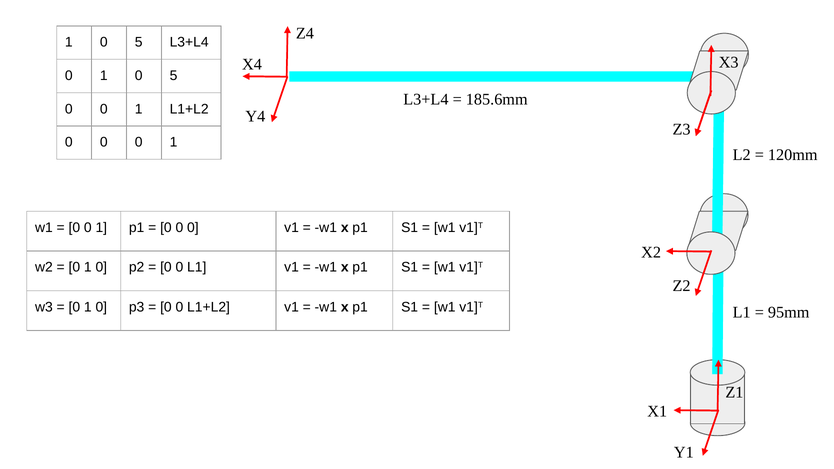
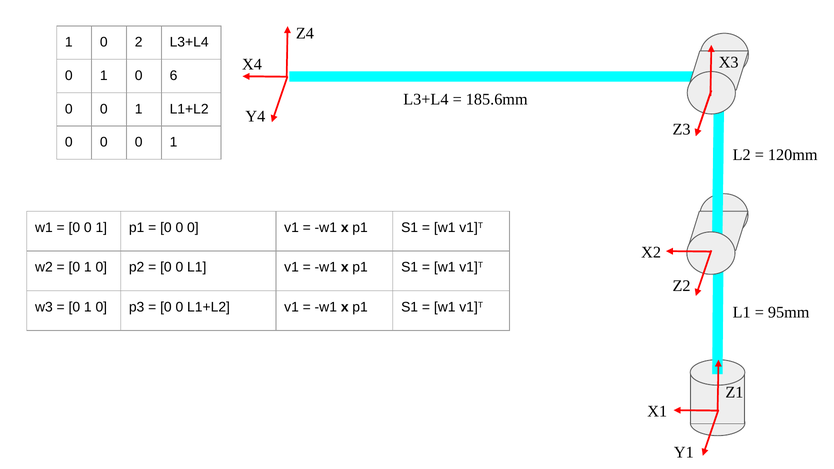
5: 5 -> 2 (139, 42)
0 1 0 5: 5 -> 6 (174, 76)
